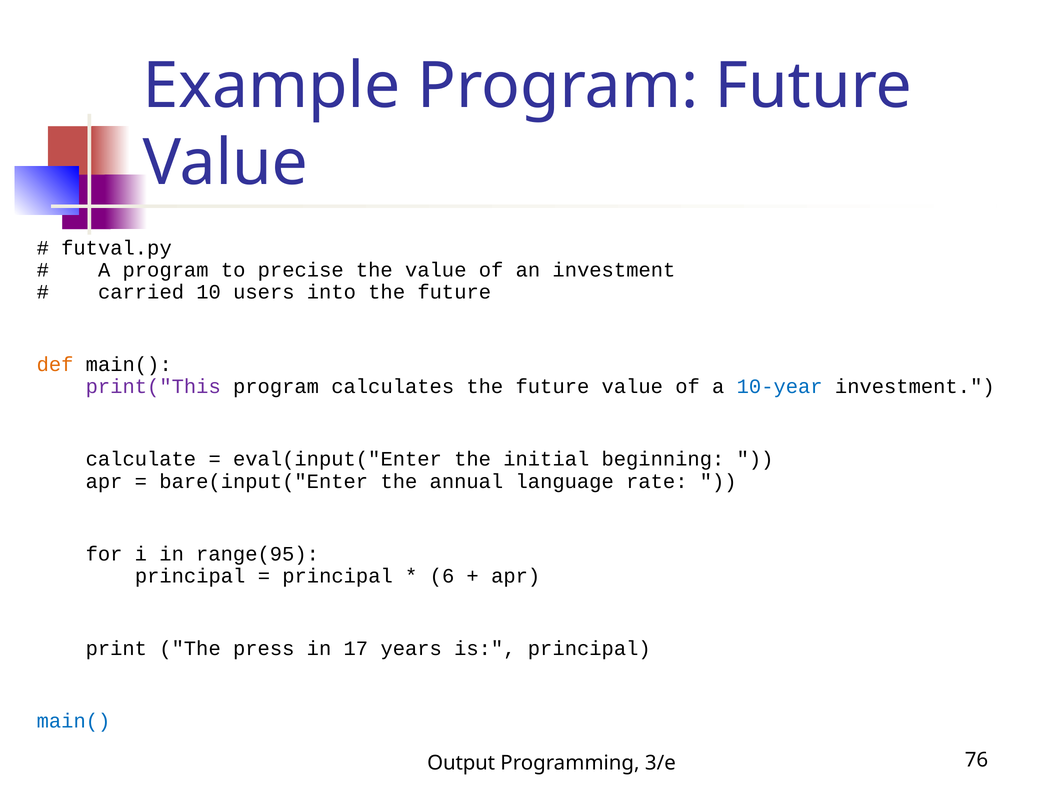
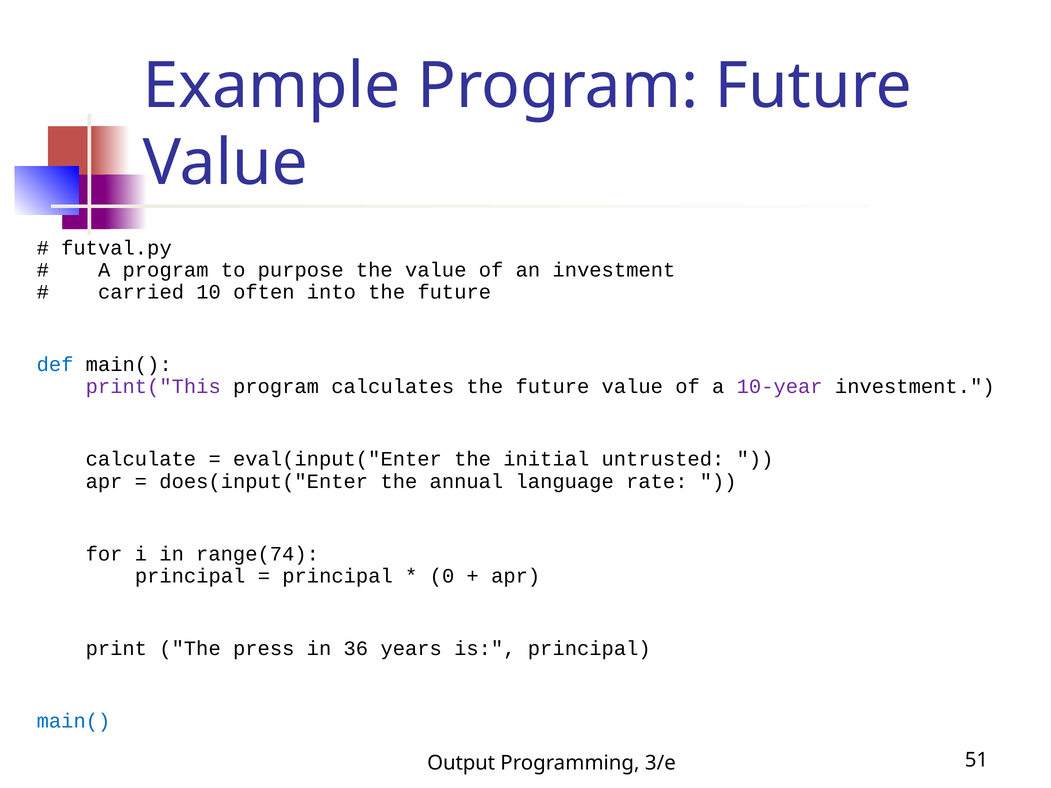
precise: precise -> purpose (301, 270)
users: users -> often (264, 292)
def colour: orange -> blue (55, 365)
10-year colour: blue -> purple (780, 387)
beginning: beginning -> untrusted (663, 459)
bare(input("Enter: bare(input("Enter -> does(input("Enter (264, 481)
range(95: range(95 -> range(74 (258, 554)
6: 6 -> 0 (442, 576)
17: 17 -> 36 (356, 649)
76: 76 -> 51 (976, 760)
